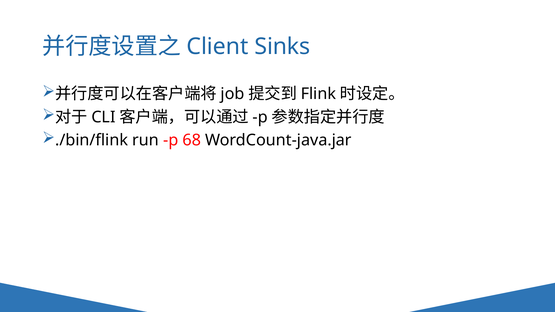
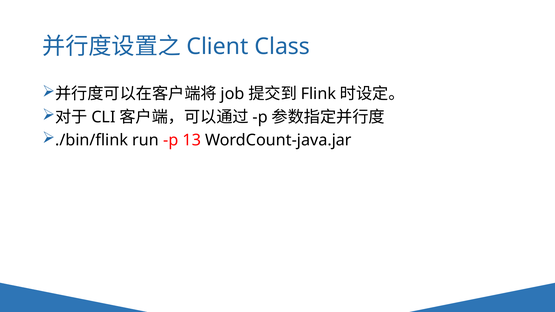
Sinks: Sinks -> Class (282, 47)
68: 68 -> 13 (192, 140)
